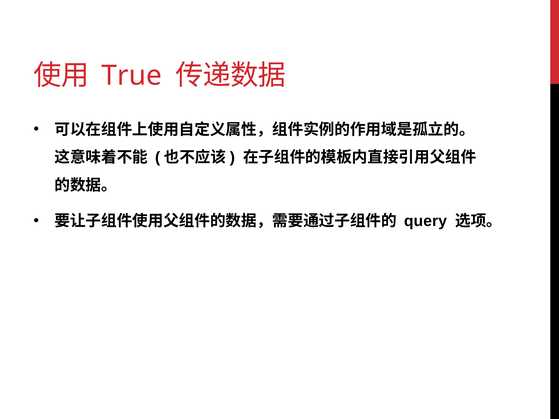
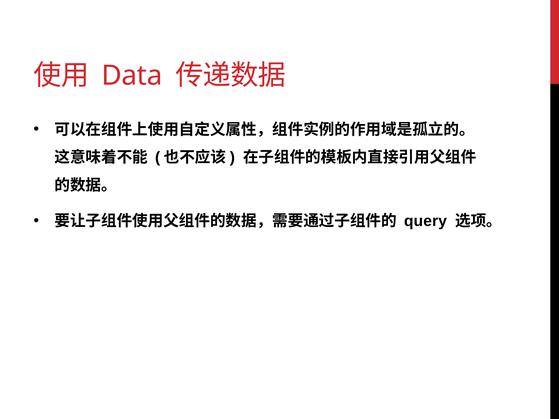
True: True -> Data (132, 76)
